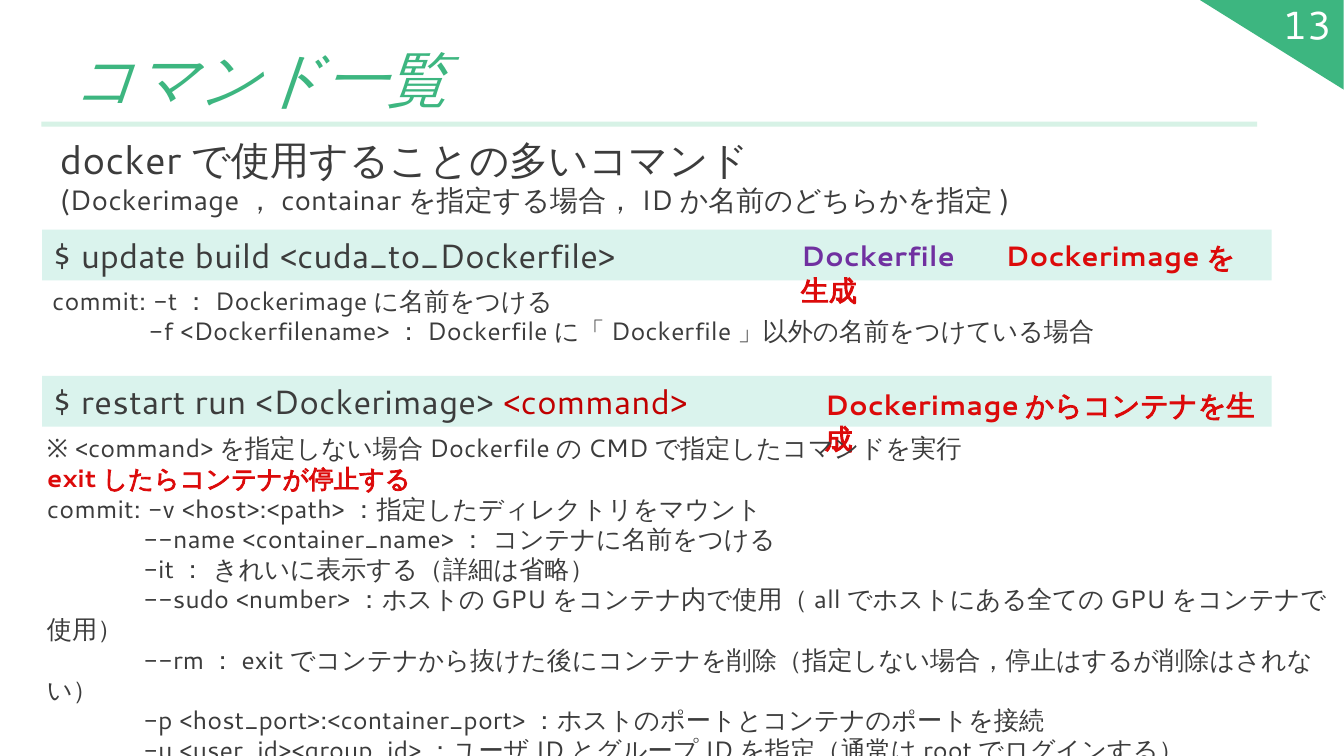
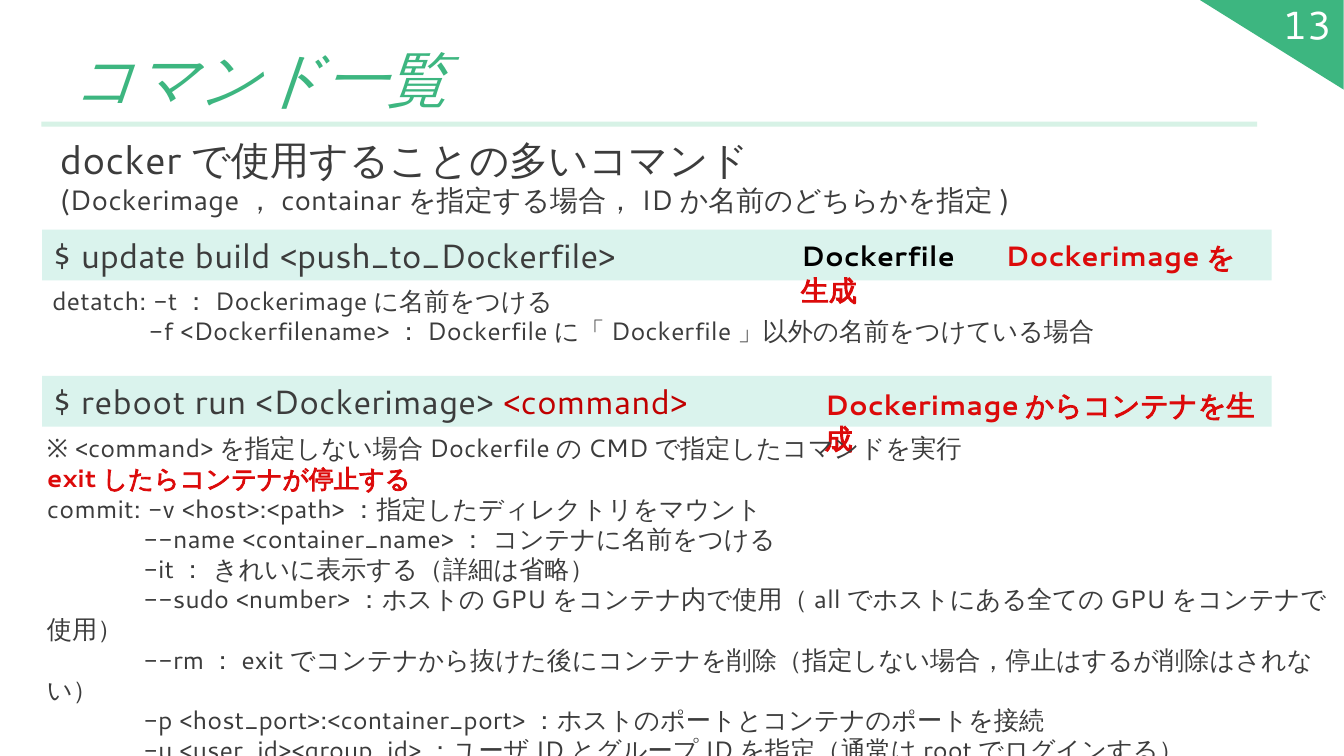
<cuda_to_Dockerfile>: <cuda_to_Dockerfile> -> <push_to_Dockerfile> (448, 257)
Dockerfile colour: purple -> black (878, 258)
commit: commit -> detatch (99, 302)
restart: restart -> reboot (133, 404)
